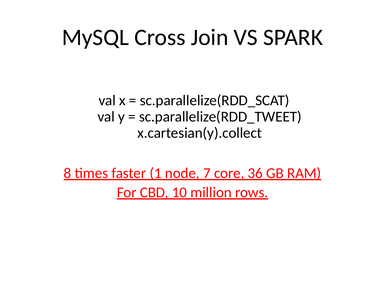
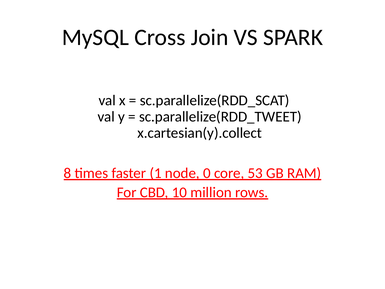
7: 7 -> 0 (207, 173)
36: 36 -> 53 (255, 173)
